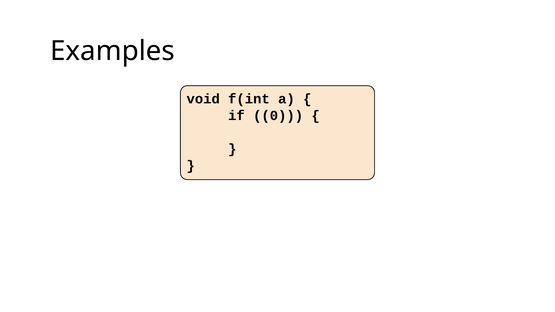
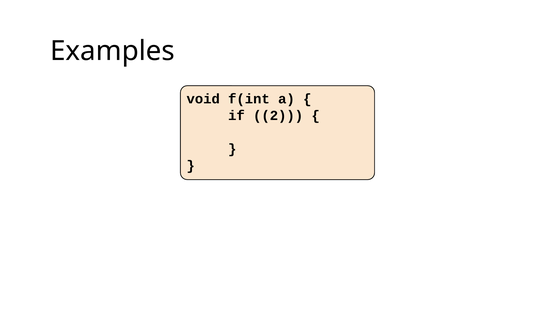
0: 0 -> 2 (278, 116)
